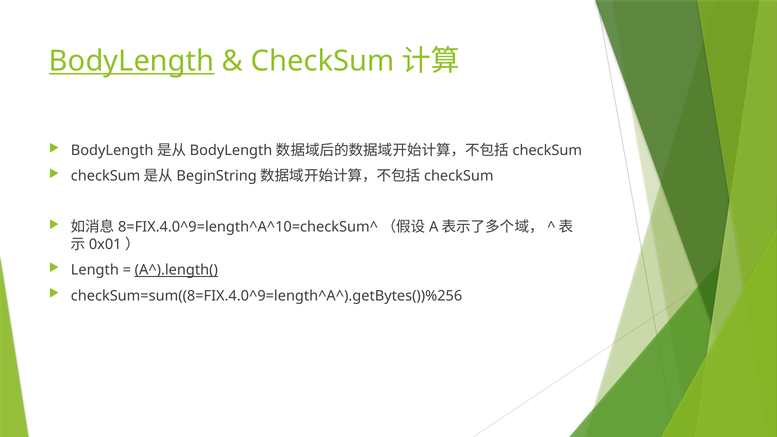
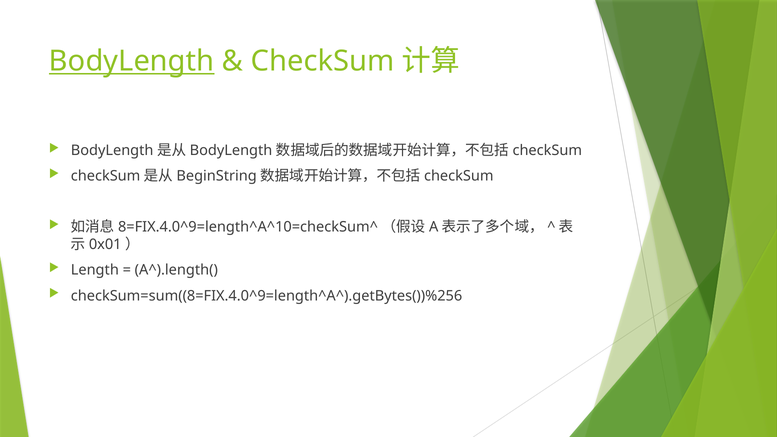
A^).length( underline: present -> none (176, 270)
